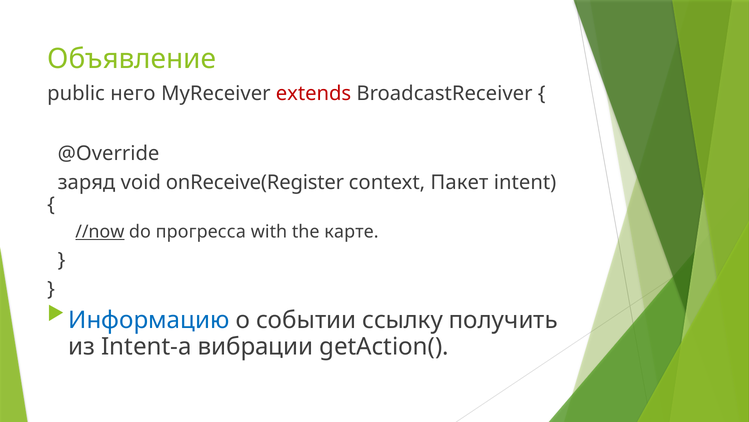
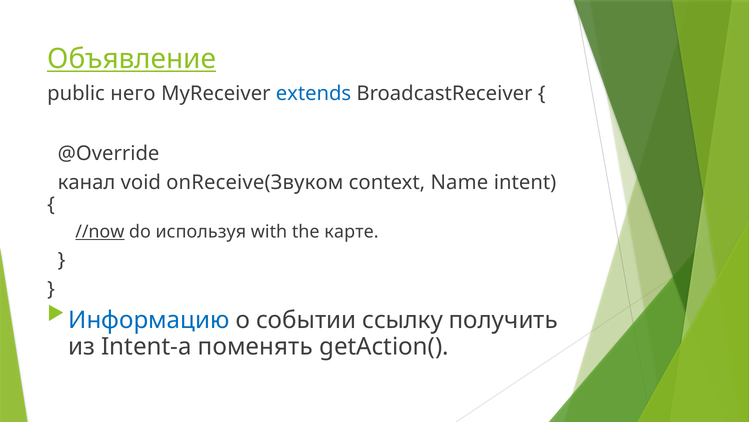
Объявление underline: none -> present (132, 59)
extends colour: red -> blue (314, 93)
заряд: заряд -> канал (87, 182)
onReceive(Register: onReceive(Register -> onReceive(Звуком (255, 182)
Пакет: Пакет -> Name (459, 182)
прогресса: прогресса -> используя (201, 232)
вибрации: вибрации -> поменять (255, 346)
